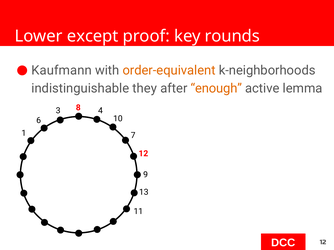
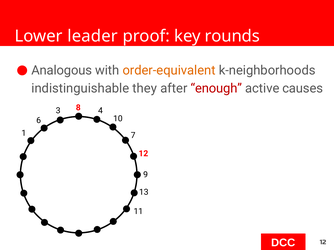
except: except -> leader (93, 36)
Kaufmann: Kaufmann -> Analogous (62, 70)
enough colour: orange -> red (216, 88)
lemma: lemma -> causes (303, 88)
